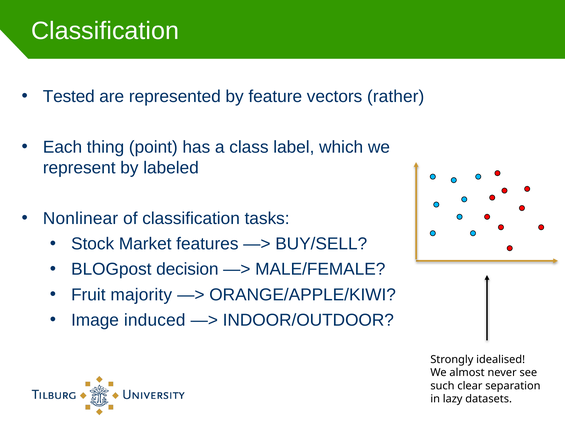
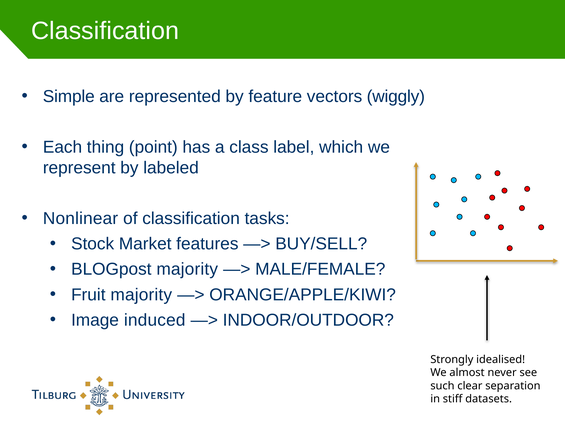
Tested: Tested -> Simple (69, 97)
rather: rather -> wiggly (396, 97)
BLOGpost decision: decision -> majority (187, 270)
lazy: lazy -> stiff (453, 400)
